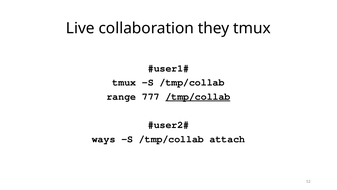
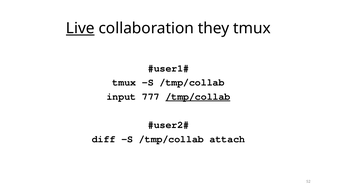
Live underline: none -> present (80, 28)
range: range -> input (121, 96)
ways: ways -> diff (104, 139)
